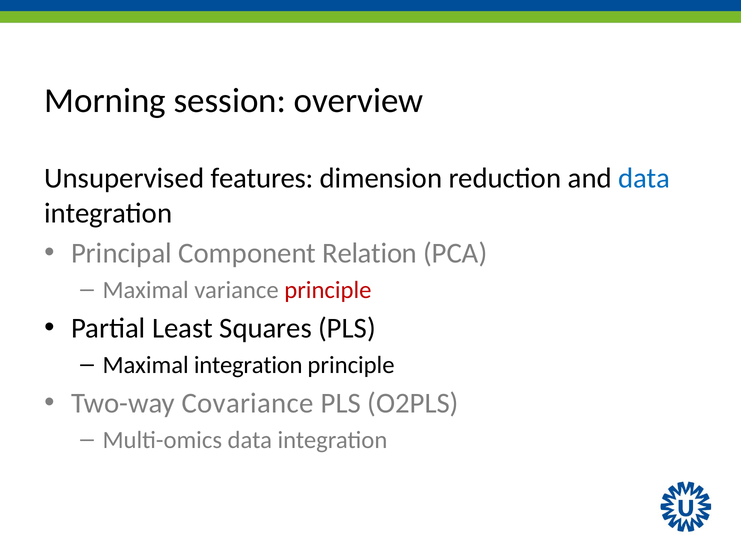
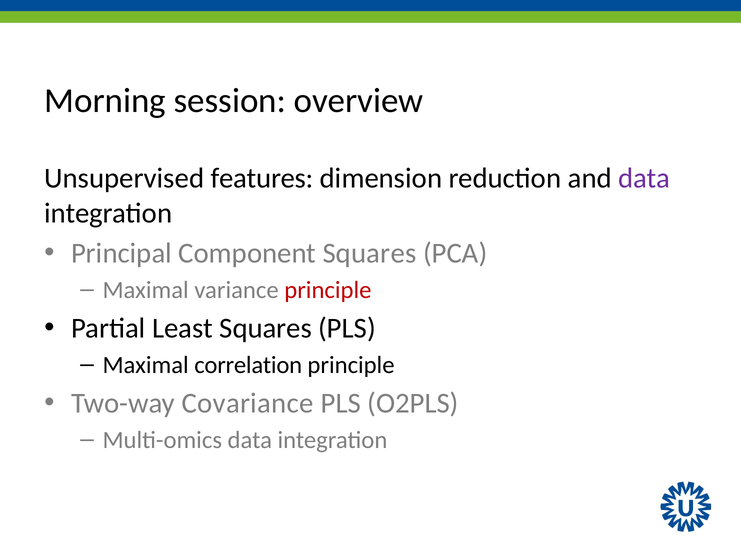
data colour: blue -> purple (644, 178)
Component Relation: Relation -> Squares (369, 253)
Maximal integration: integration -> correlation (248, 365)
